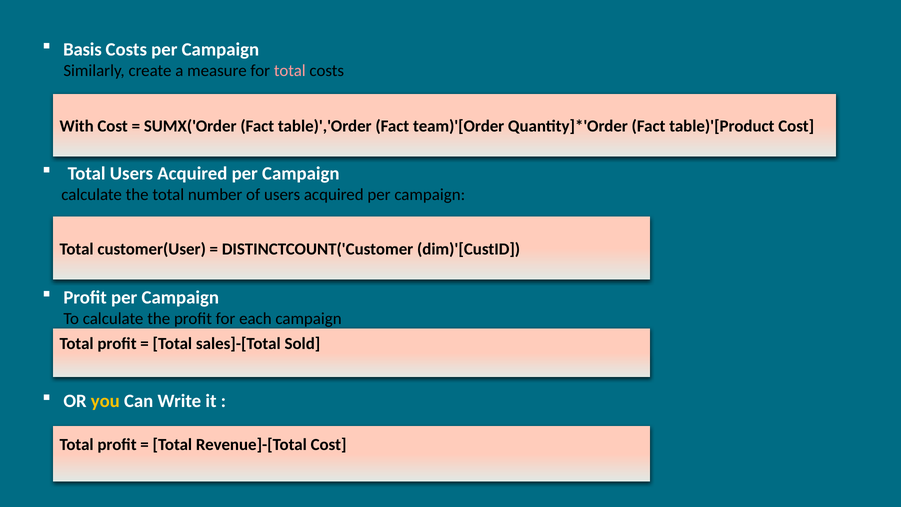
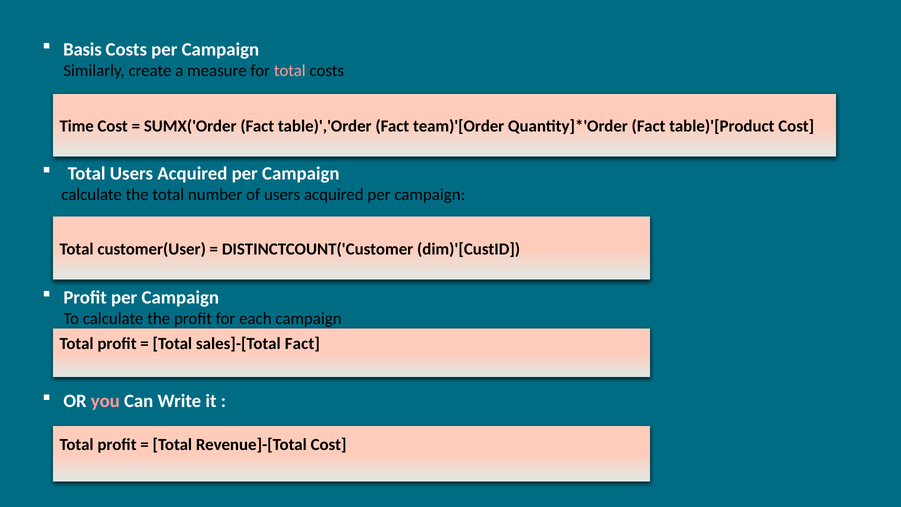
With: With -> Time (77, 126)
sales]-[Total Sold: Sold -> Fact (302, 344)
you colour: yellow -> pink (105, 401)
